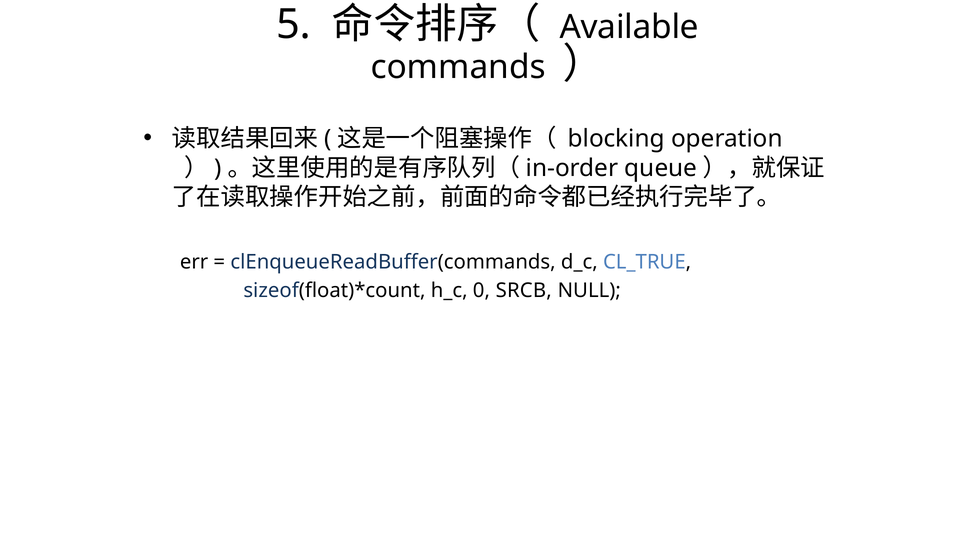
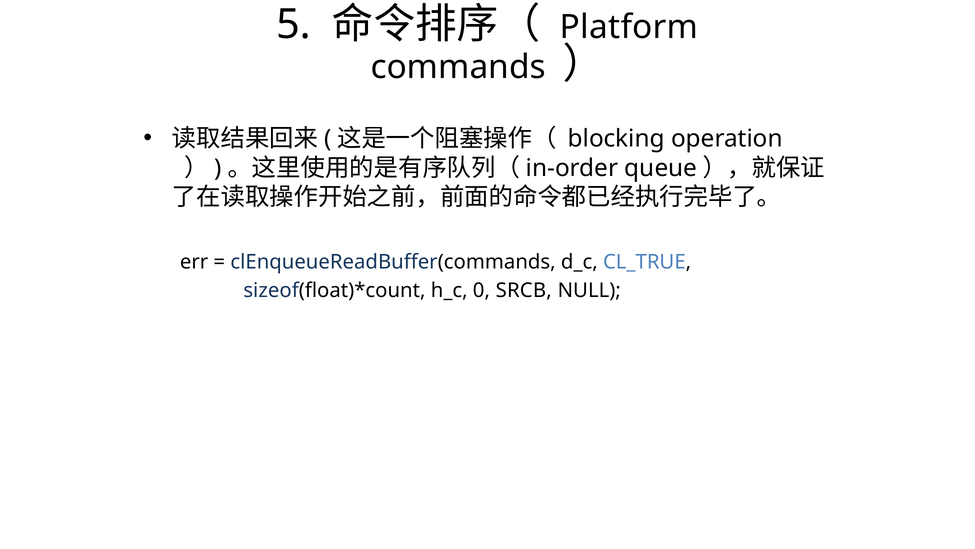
Available: Available -> Platform (629, 27)
